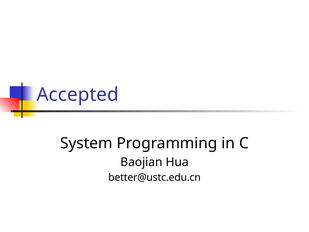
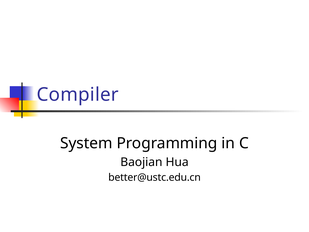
Accepted: Accepted -> Compiler (78, 94)
